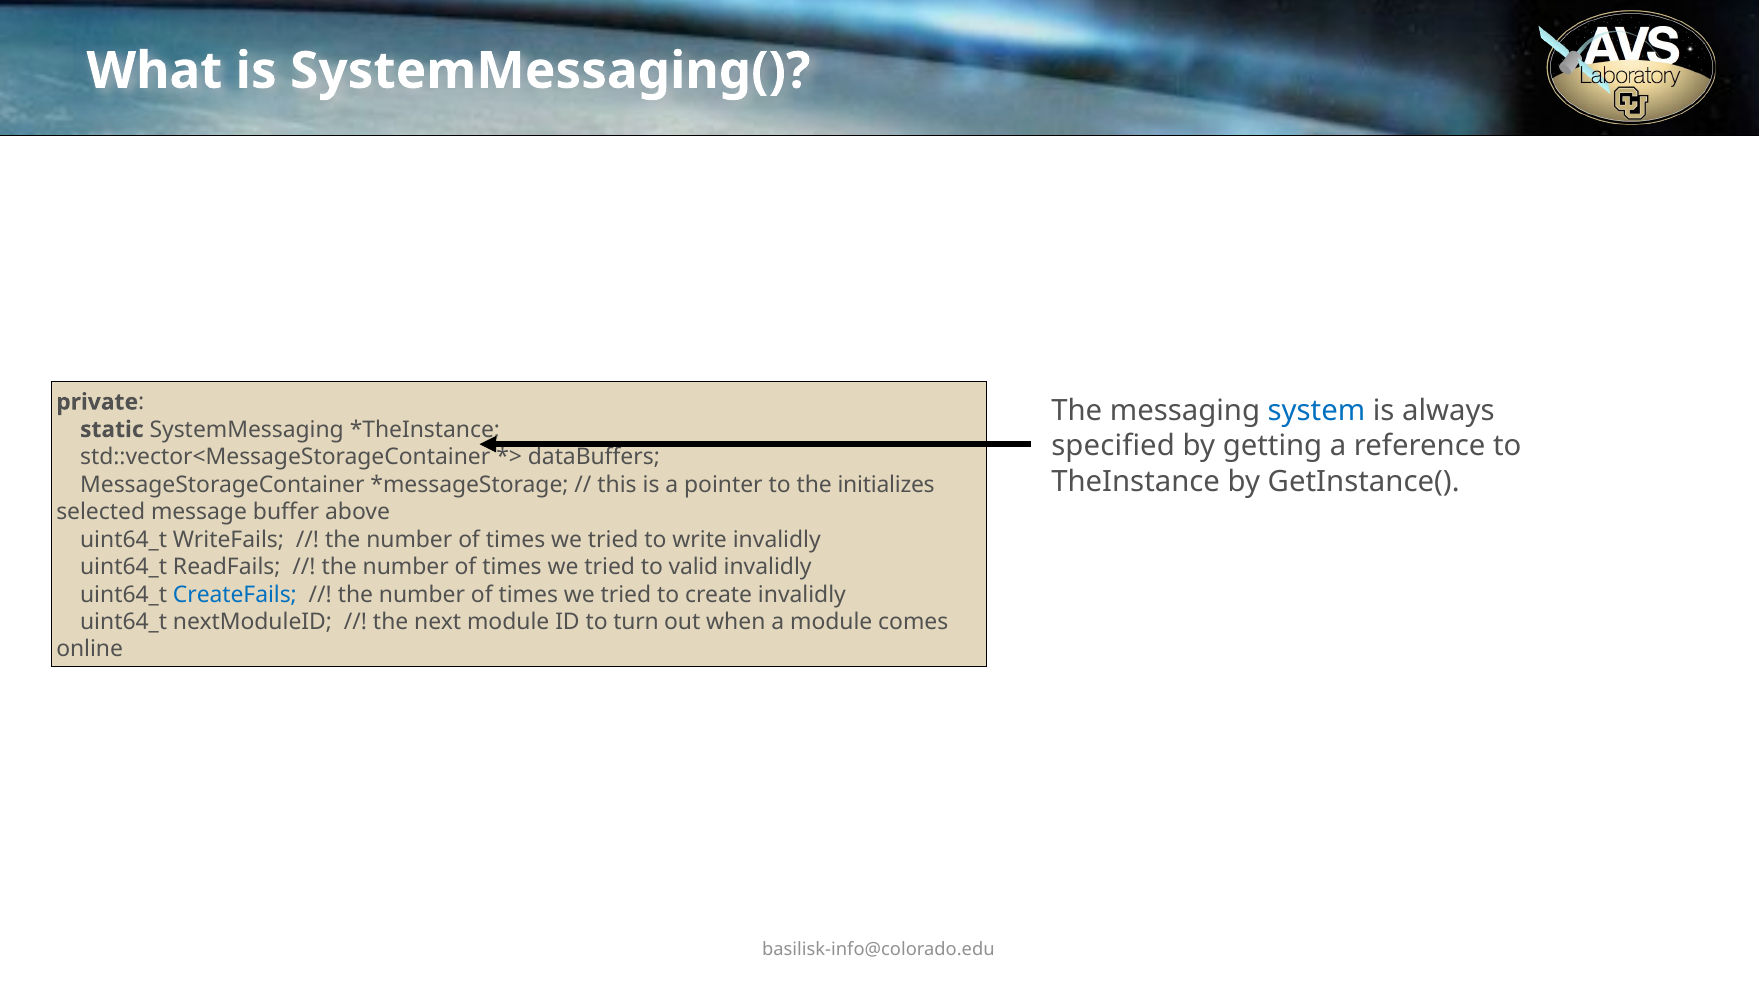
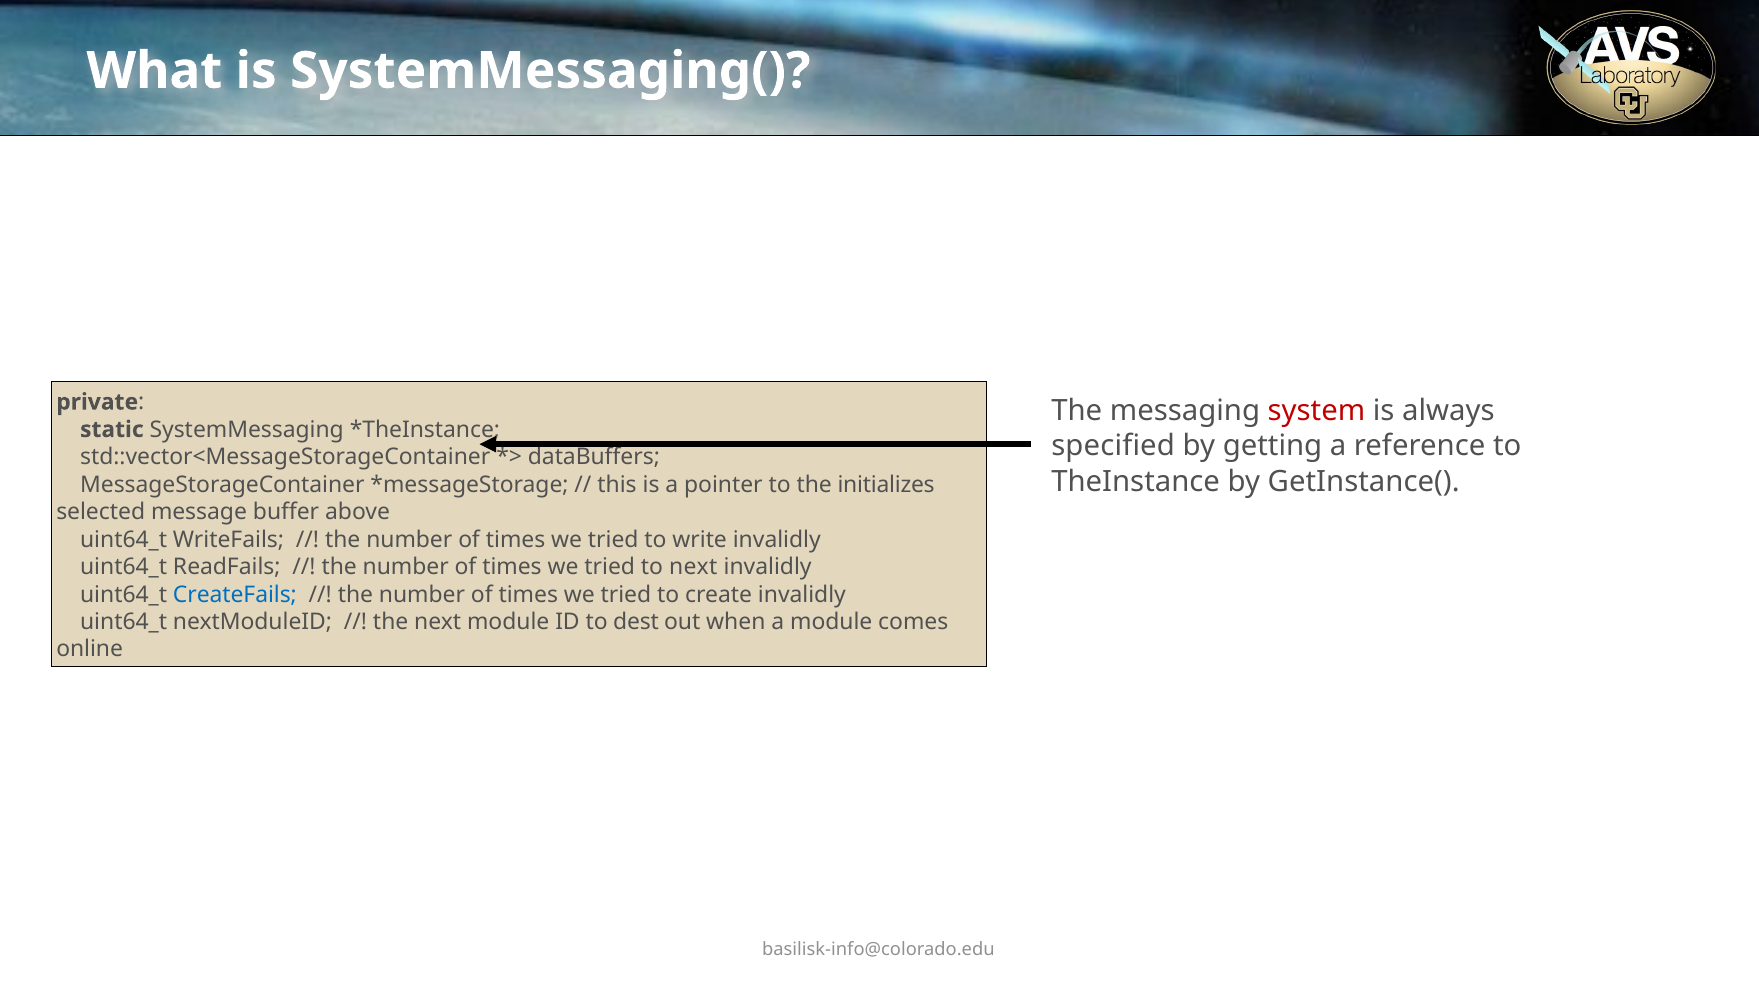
system colour: blue -> red (1316, 411)
to valid: valid -> next (693, 567)
turn: turn -> dest (636, 622)
